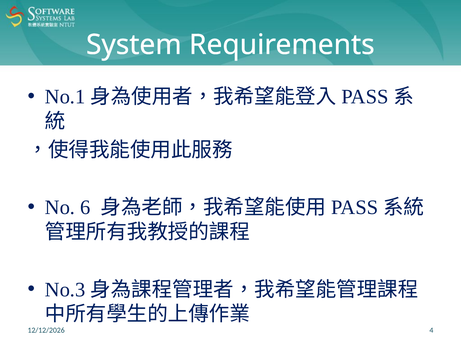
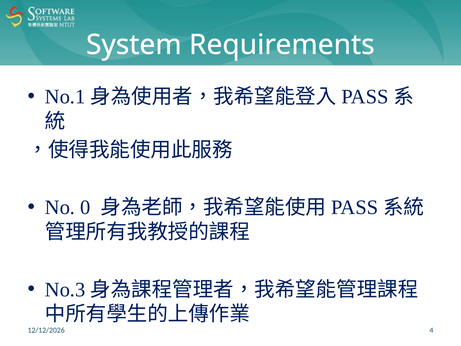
6: 6 -> 0 (85, 207)
